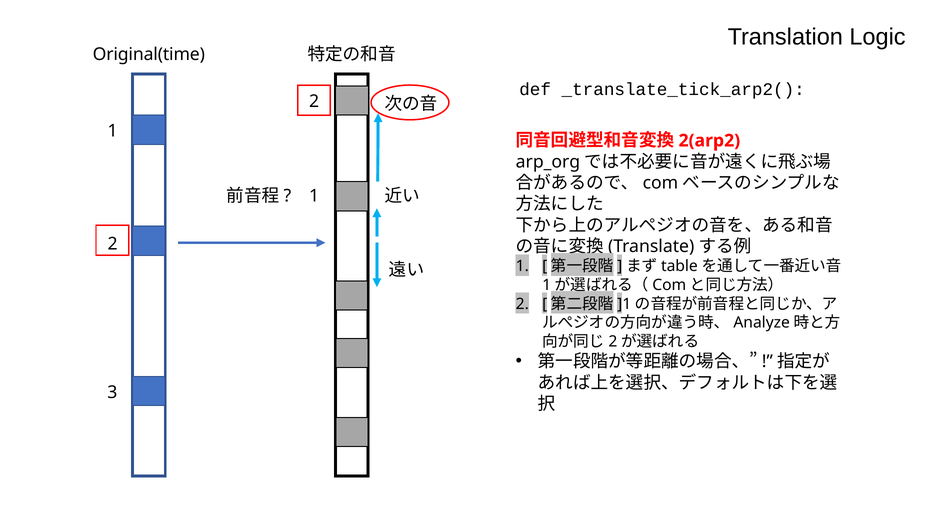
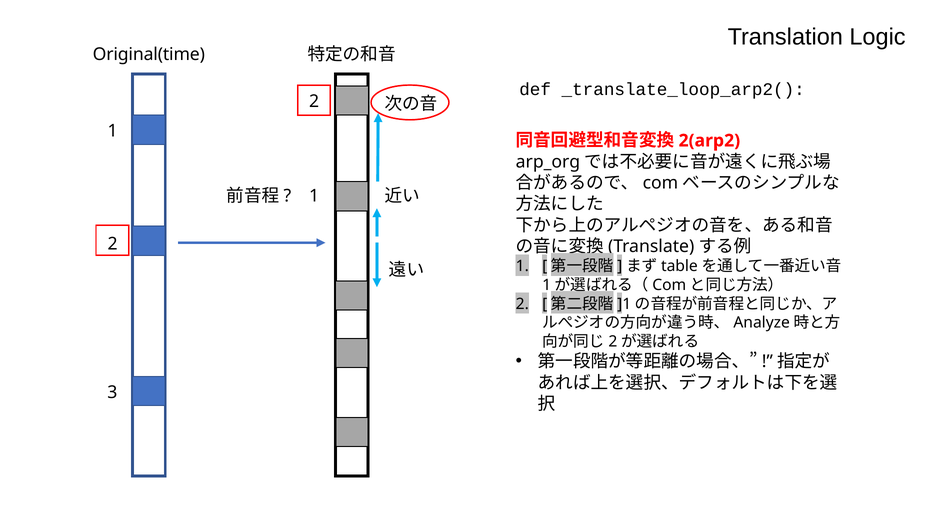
_translate_tick_arp2(: _translate_tick_arp2( -> _translate_loop_arp2( (683, 89)
